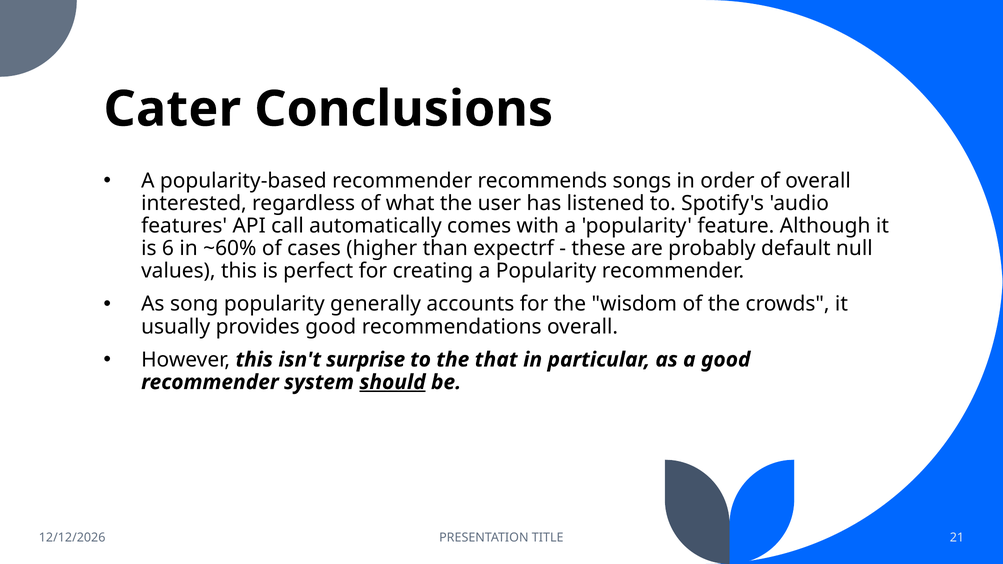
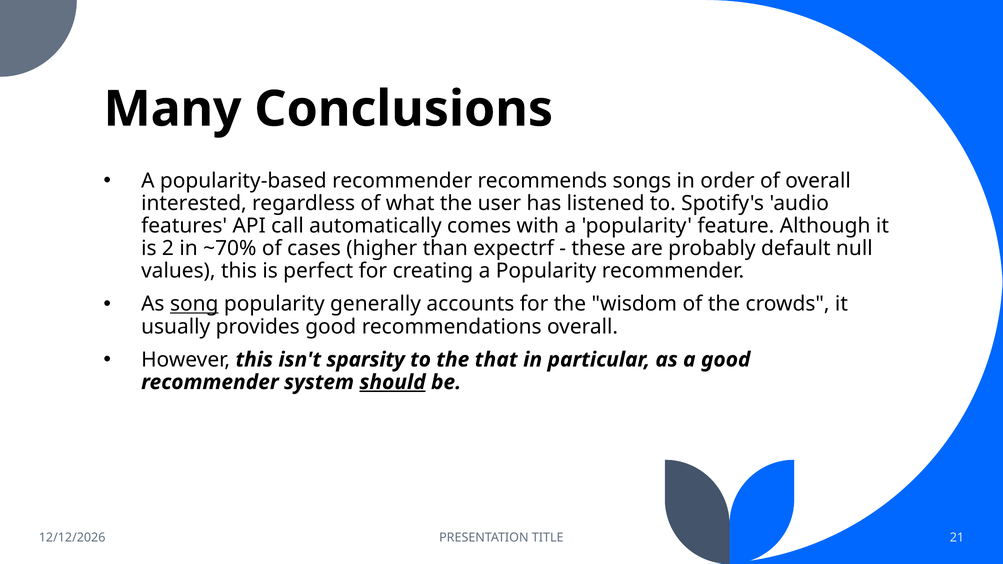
Cater: Cater -> Many (173, 109)
6: 6 -> 2 (168, 249)
~60%: ~60% -> ~70% (230, 249)
song underline: none -> present (194, 304)
surprise: surprise -> sparsity (366, 360)
